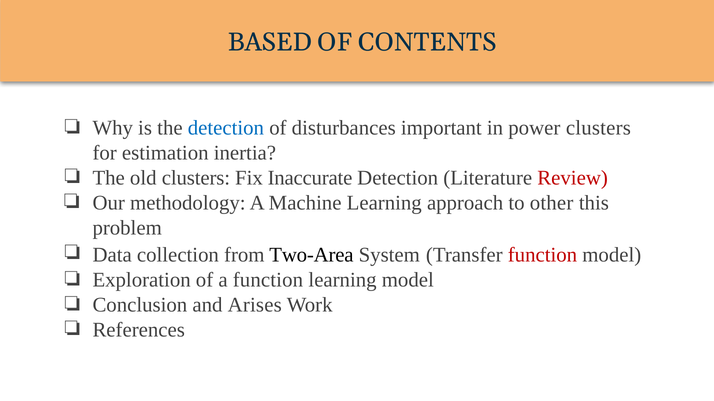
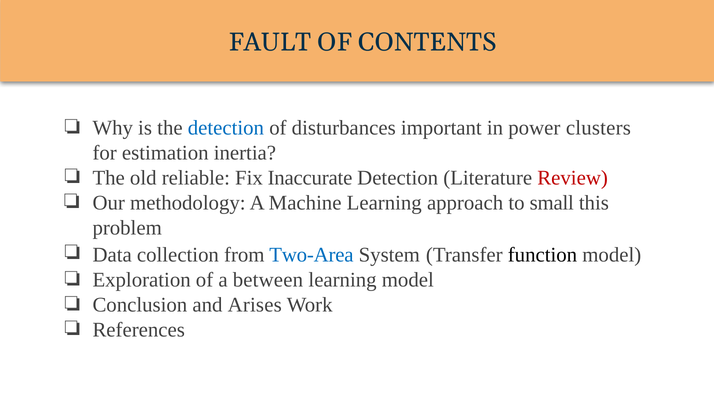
BASED: BASED -> FAULT (270, 42)
old clusters: clusters -> reliable (196, 178)
other: other -> small (552, 203)
Two-Area colour: black -> blue (311, 255)
function colour: red -> black (542, 255)
a function: function -> between (268, 280)
